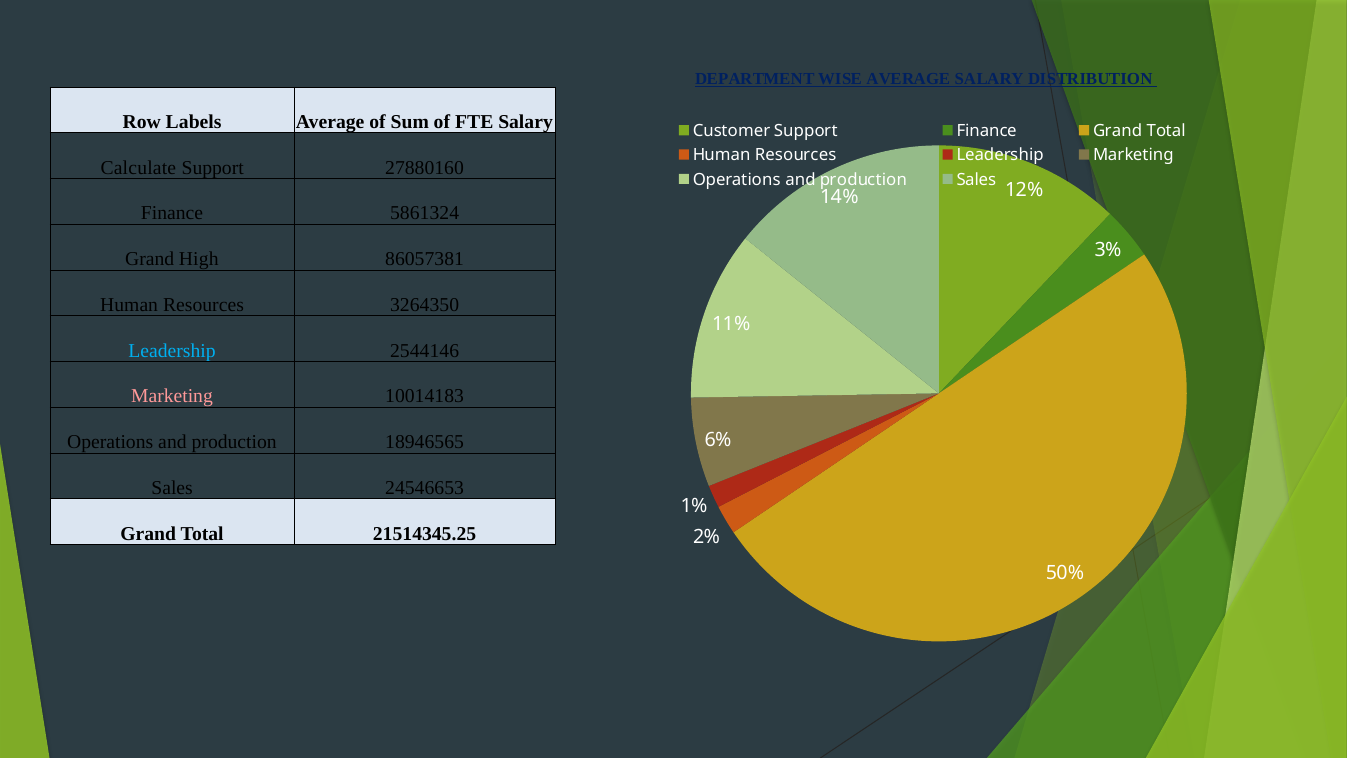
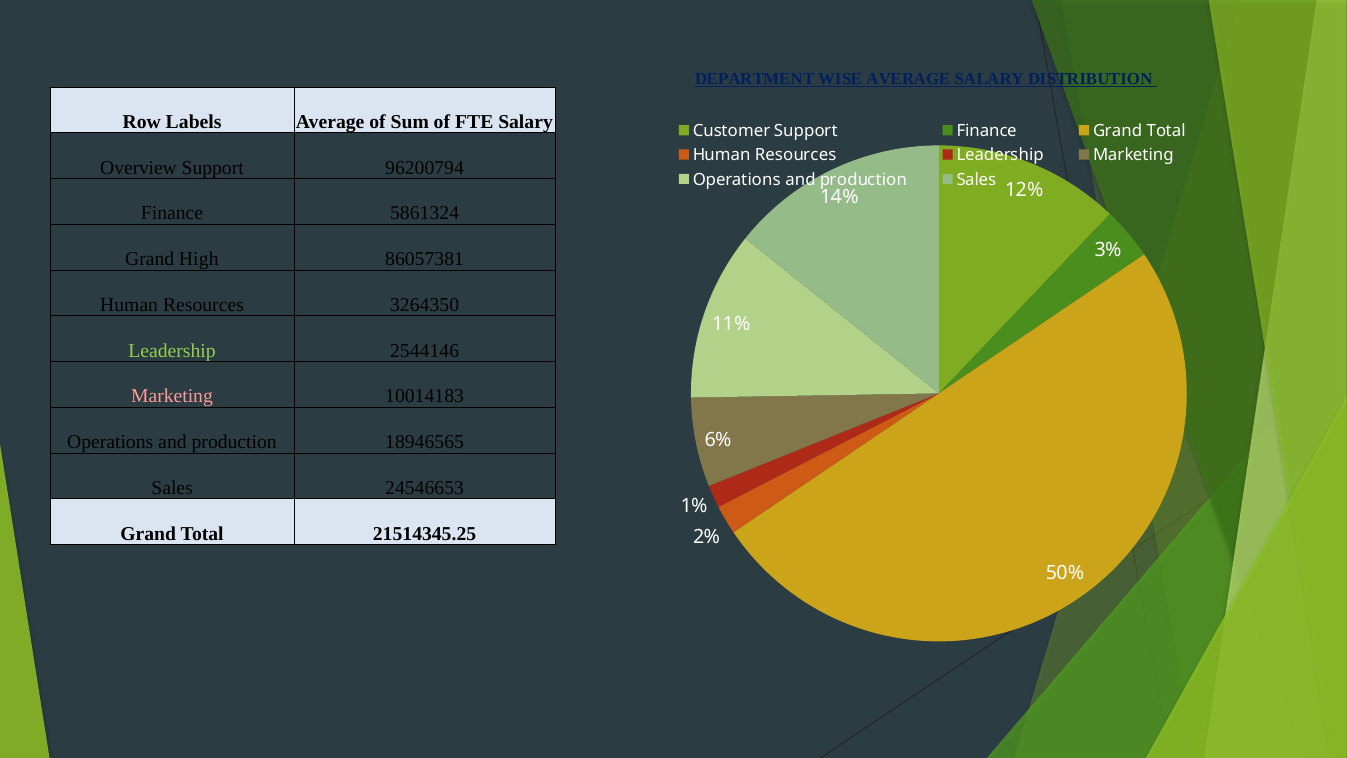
Calculate: Calculate -> Overview (139, 168)
27880160: 27880160 -> 96200794 (425, 168)
Leadership colour: light blue -> light green (172, 351)
